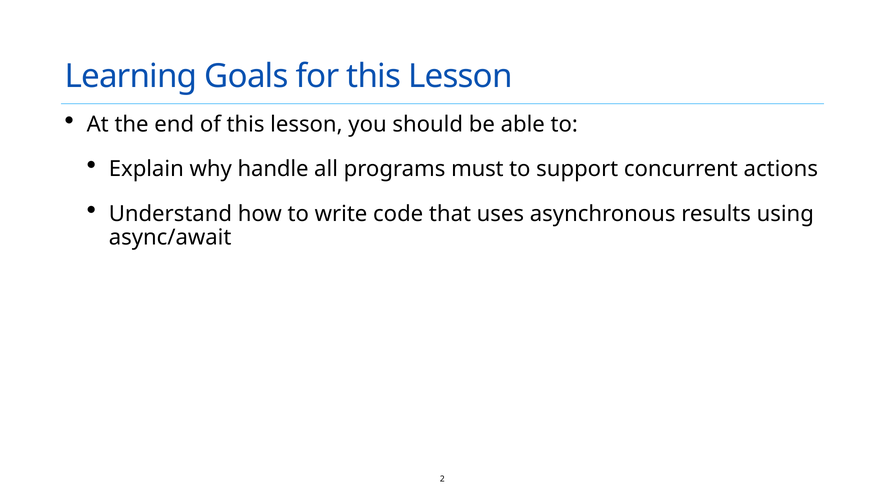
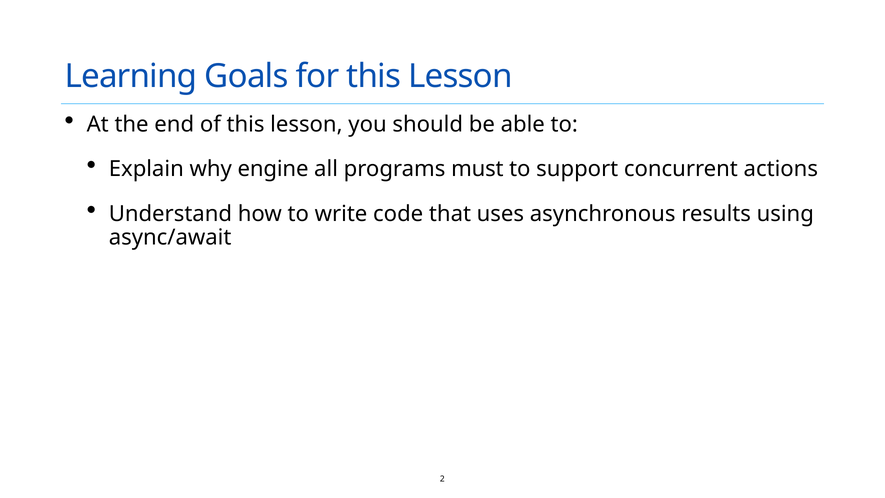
handle: handle -> engine (273, 169)
